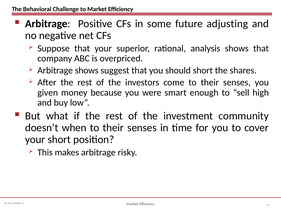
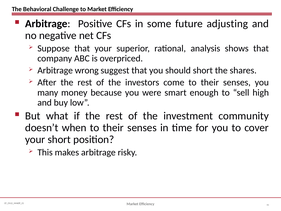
Arbitrage shows: shows -> wrong (87, 70)
given: given -> many (48, 92)
